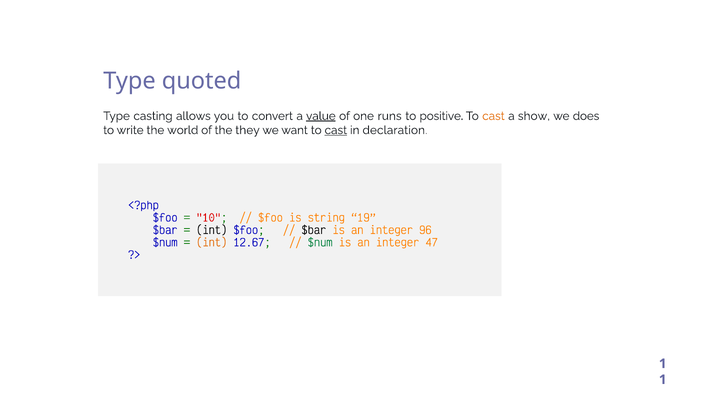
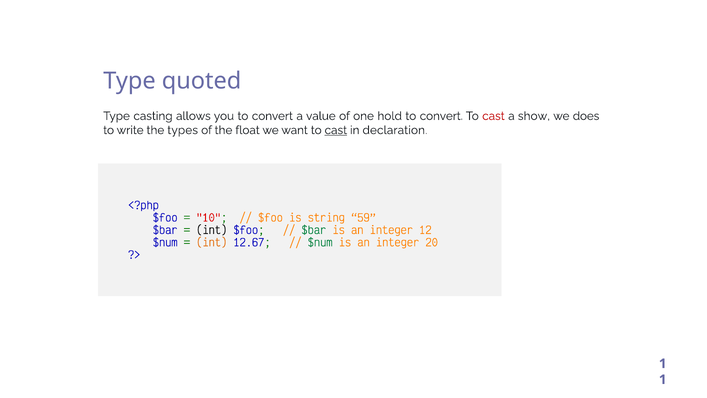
value underline: present -> none (321, 116)
runs: runs -> hold (390, 116)
positive: positive -> convert (441, 116)
cast colour: orange -> red (493, 116)
world: world -> types (183, 130)
they: they -> float (248, 130)
19: 19 -> 59 (363, 218)
$bar colour: black -> green (314, 230)
96: 96 -> 12 (425, 230)
47: 47 -> 20 (432, 243)
